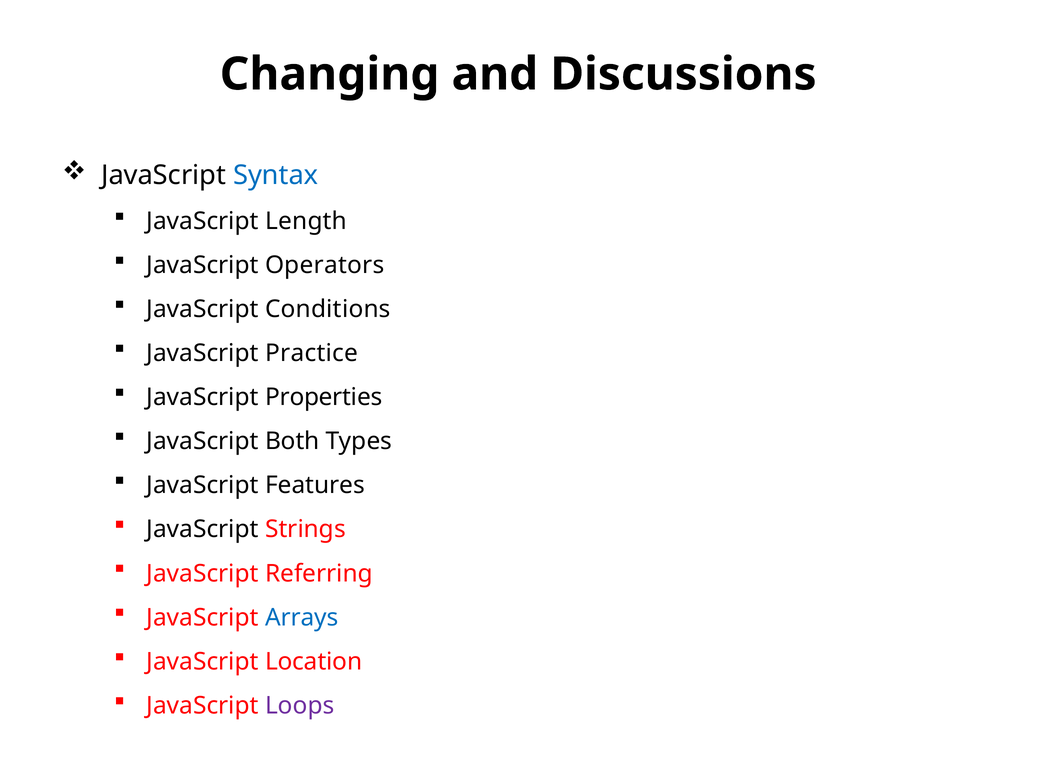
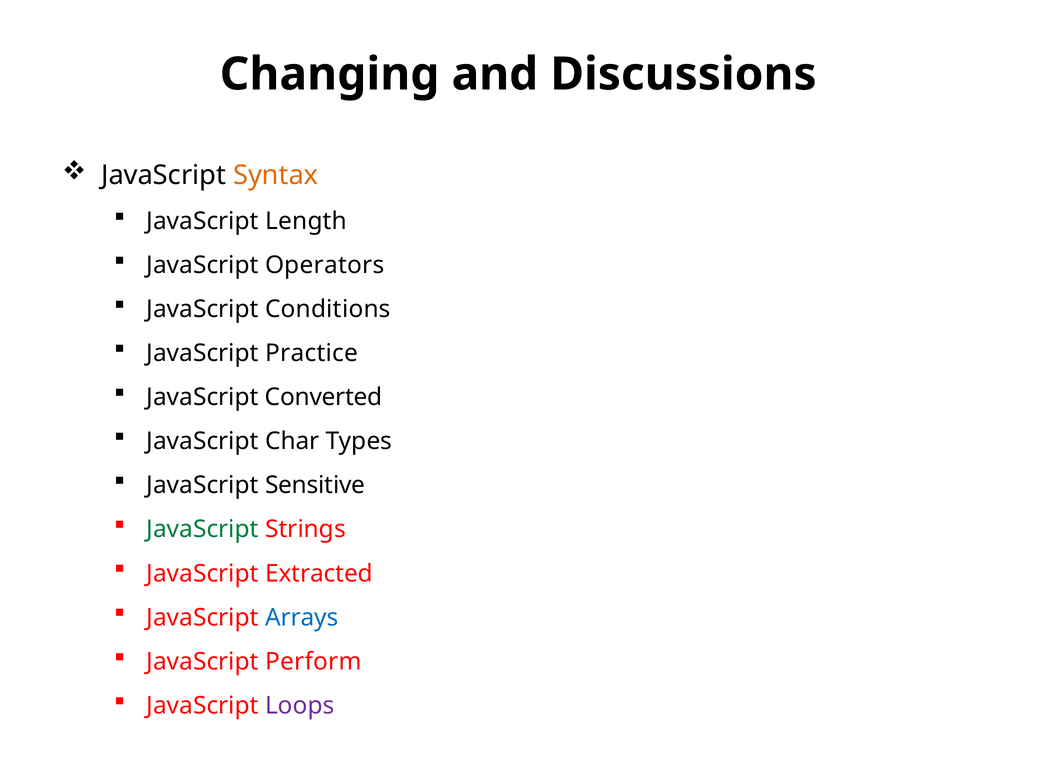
Syntax colour: blue -> orange (276, 176)
Properties: Properties -> Converted (324, 398)
Both: Both -> Char (292, 442)
Features: Features -> Sensitive (315, 486)
JavaScript colour: black -> green (203, 530)
Referring: Referring -> Extracted (319, 574)
Location: Location -> Perform (313, 662)
